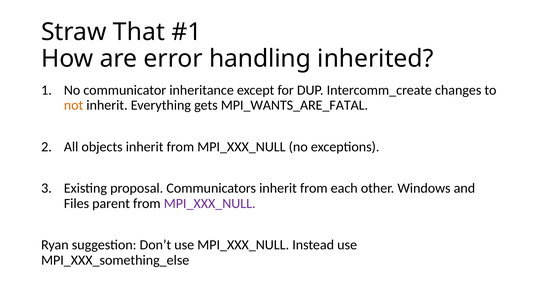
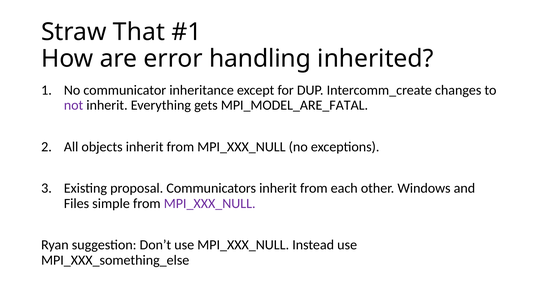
not colour: orange -> purple (74, 105)
MPI_WANTS_ARE_FATAL: MPI_WANTS_ARE_FATAL -> MPI_MODEL_ARE_FATAL (294, 105)
parent: parent -> simple (111, 204)
